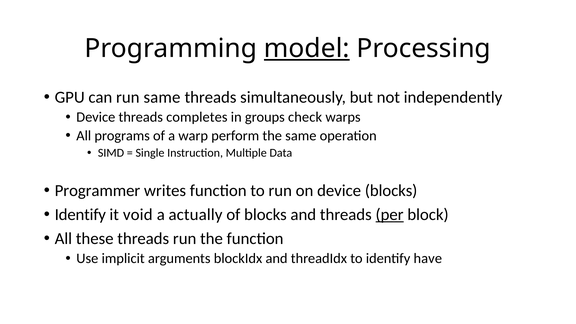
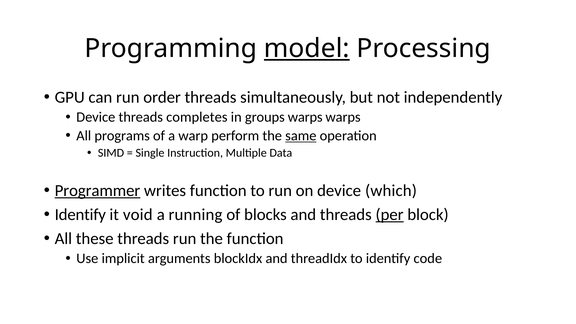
run same: same -> order (162, 97)
groups check: check -> warps (305, 117)
same underline: none -> present (301, 136)
Programmer underline: none -> present (97, 190)
device blocks: blocks -> which (391, 190)
actually: actually -> running (195, 215)
have: have -> code (428, 259)
